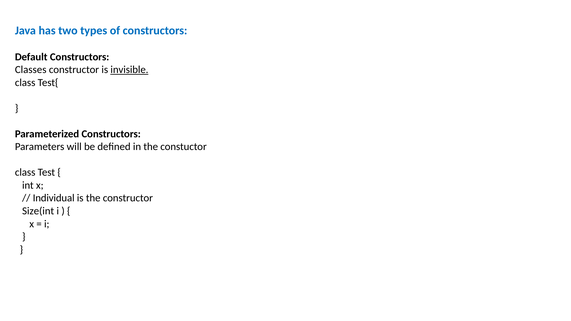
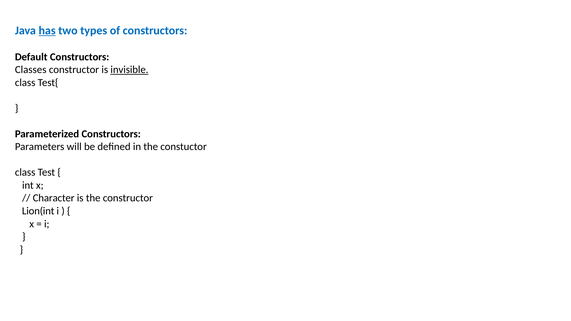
has underline: none -> present (47, 31)
Individual: Individual -> Character (54, 198)
Size(int: Size(int -> Lion(int (38, 211)
